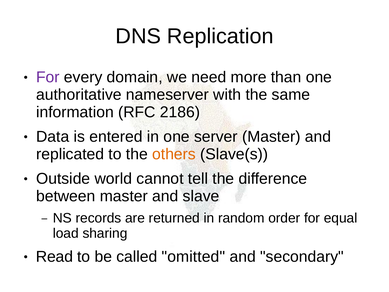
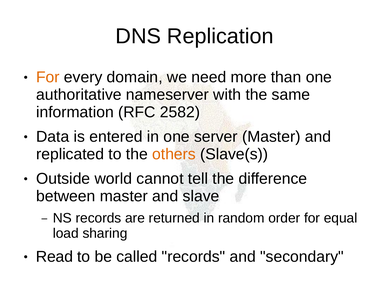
For colour: purple -> orange (48, 77)
2186: 2186 -> 2582 (180, 112)
called omitted: omitted -> records (193, 256)
